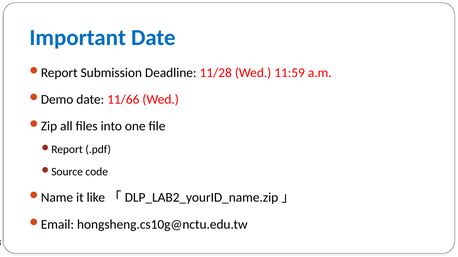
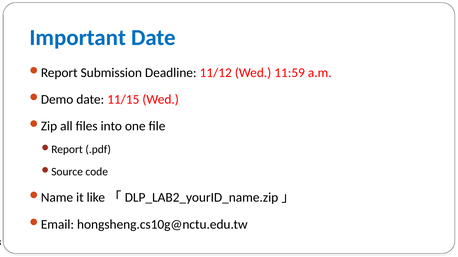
11/28: 11/28 -> 11/12 (216, 73)
11/66: 11/66 -> 11/15 (123, 100)
